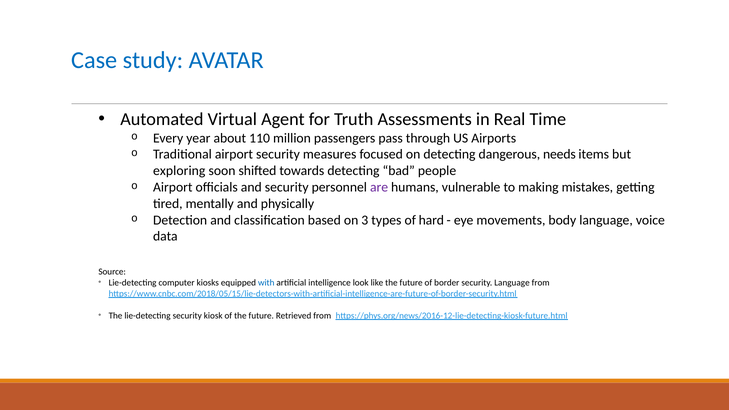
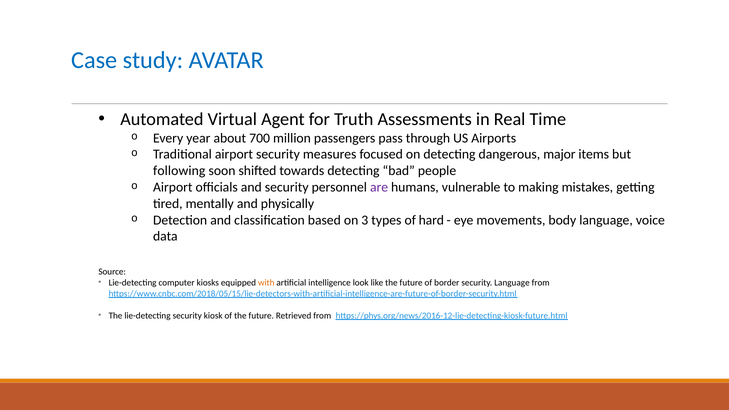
110: 110 -> 700 (260, 138)
needs: needs -> major (559, 154)
exploring: exploring -> following (179, 171)
with colour: blue -> orange (266, 283)
